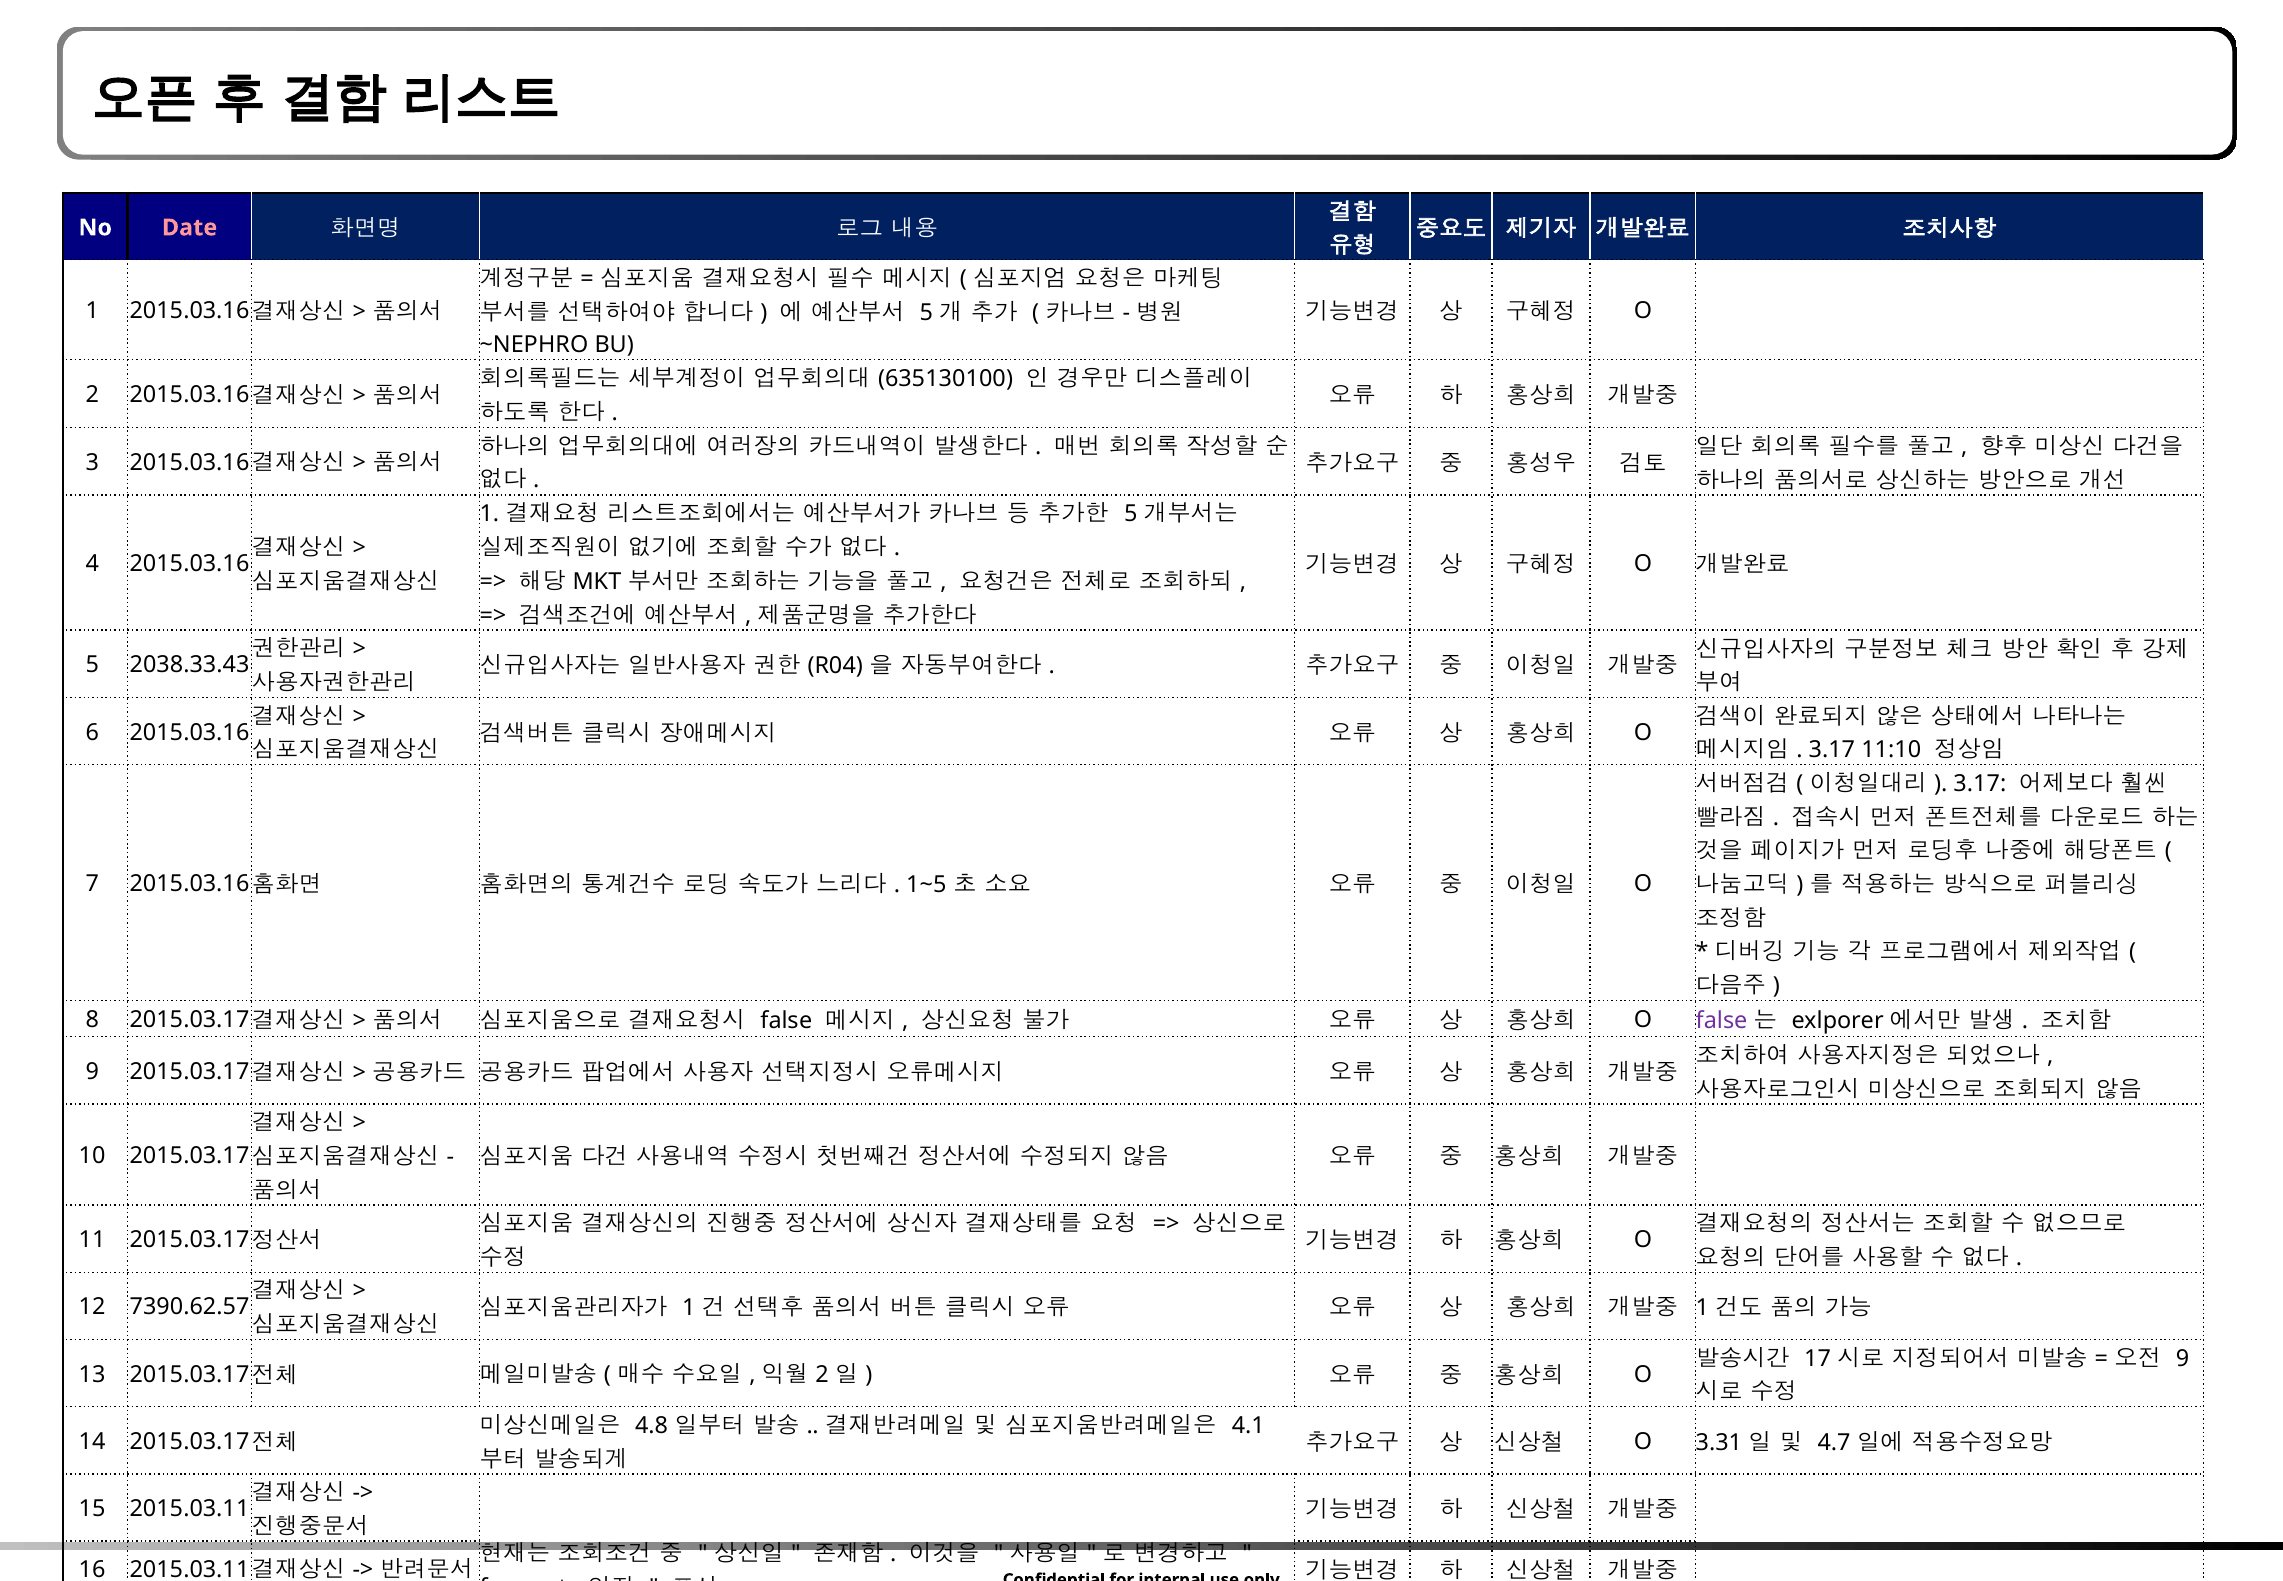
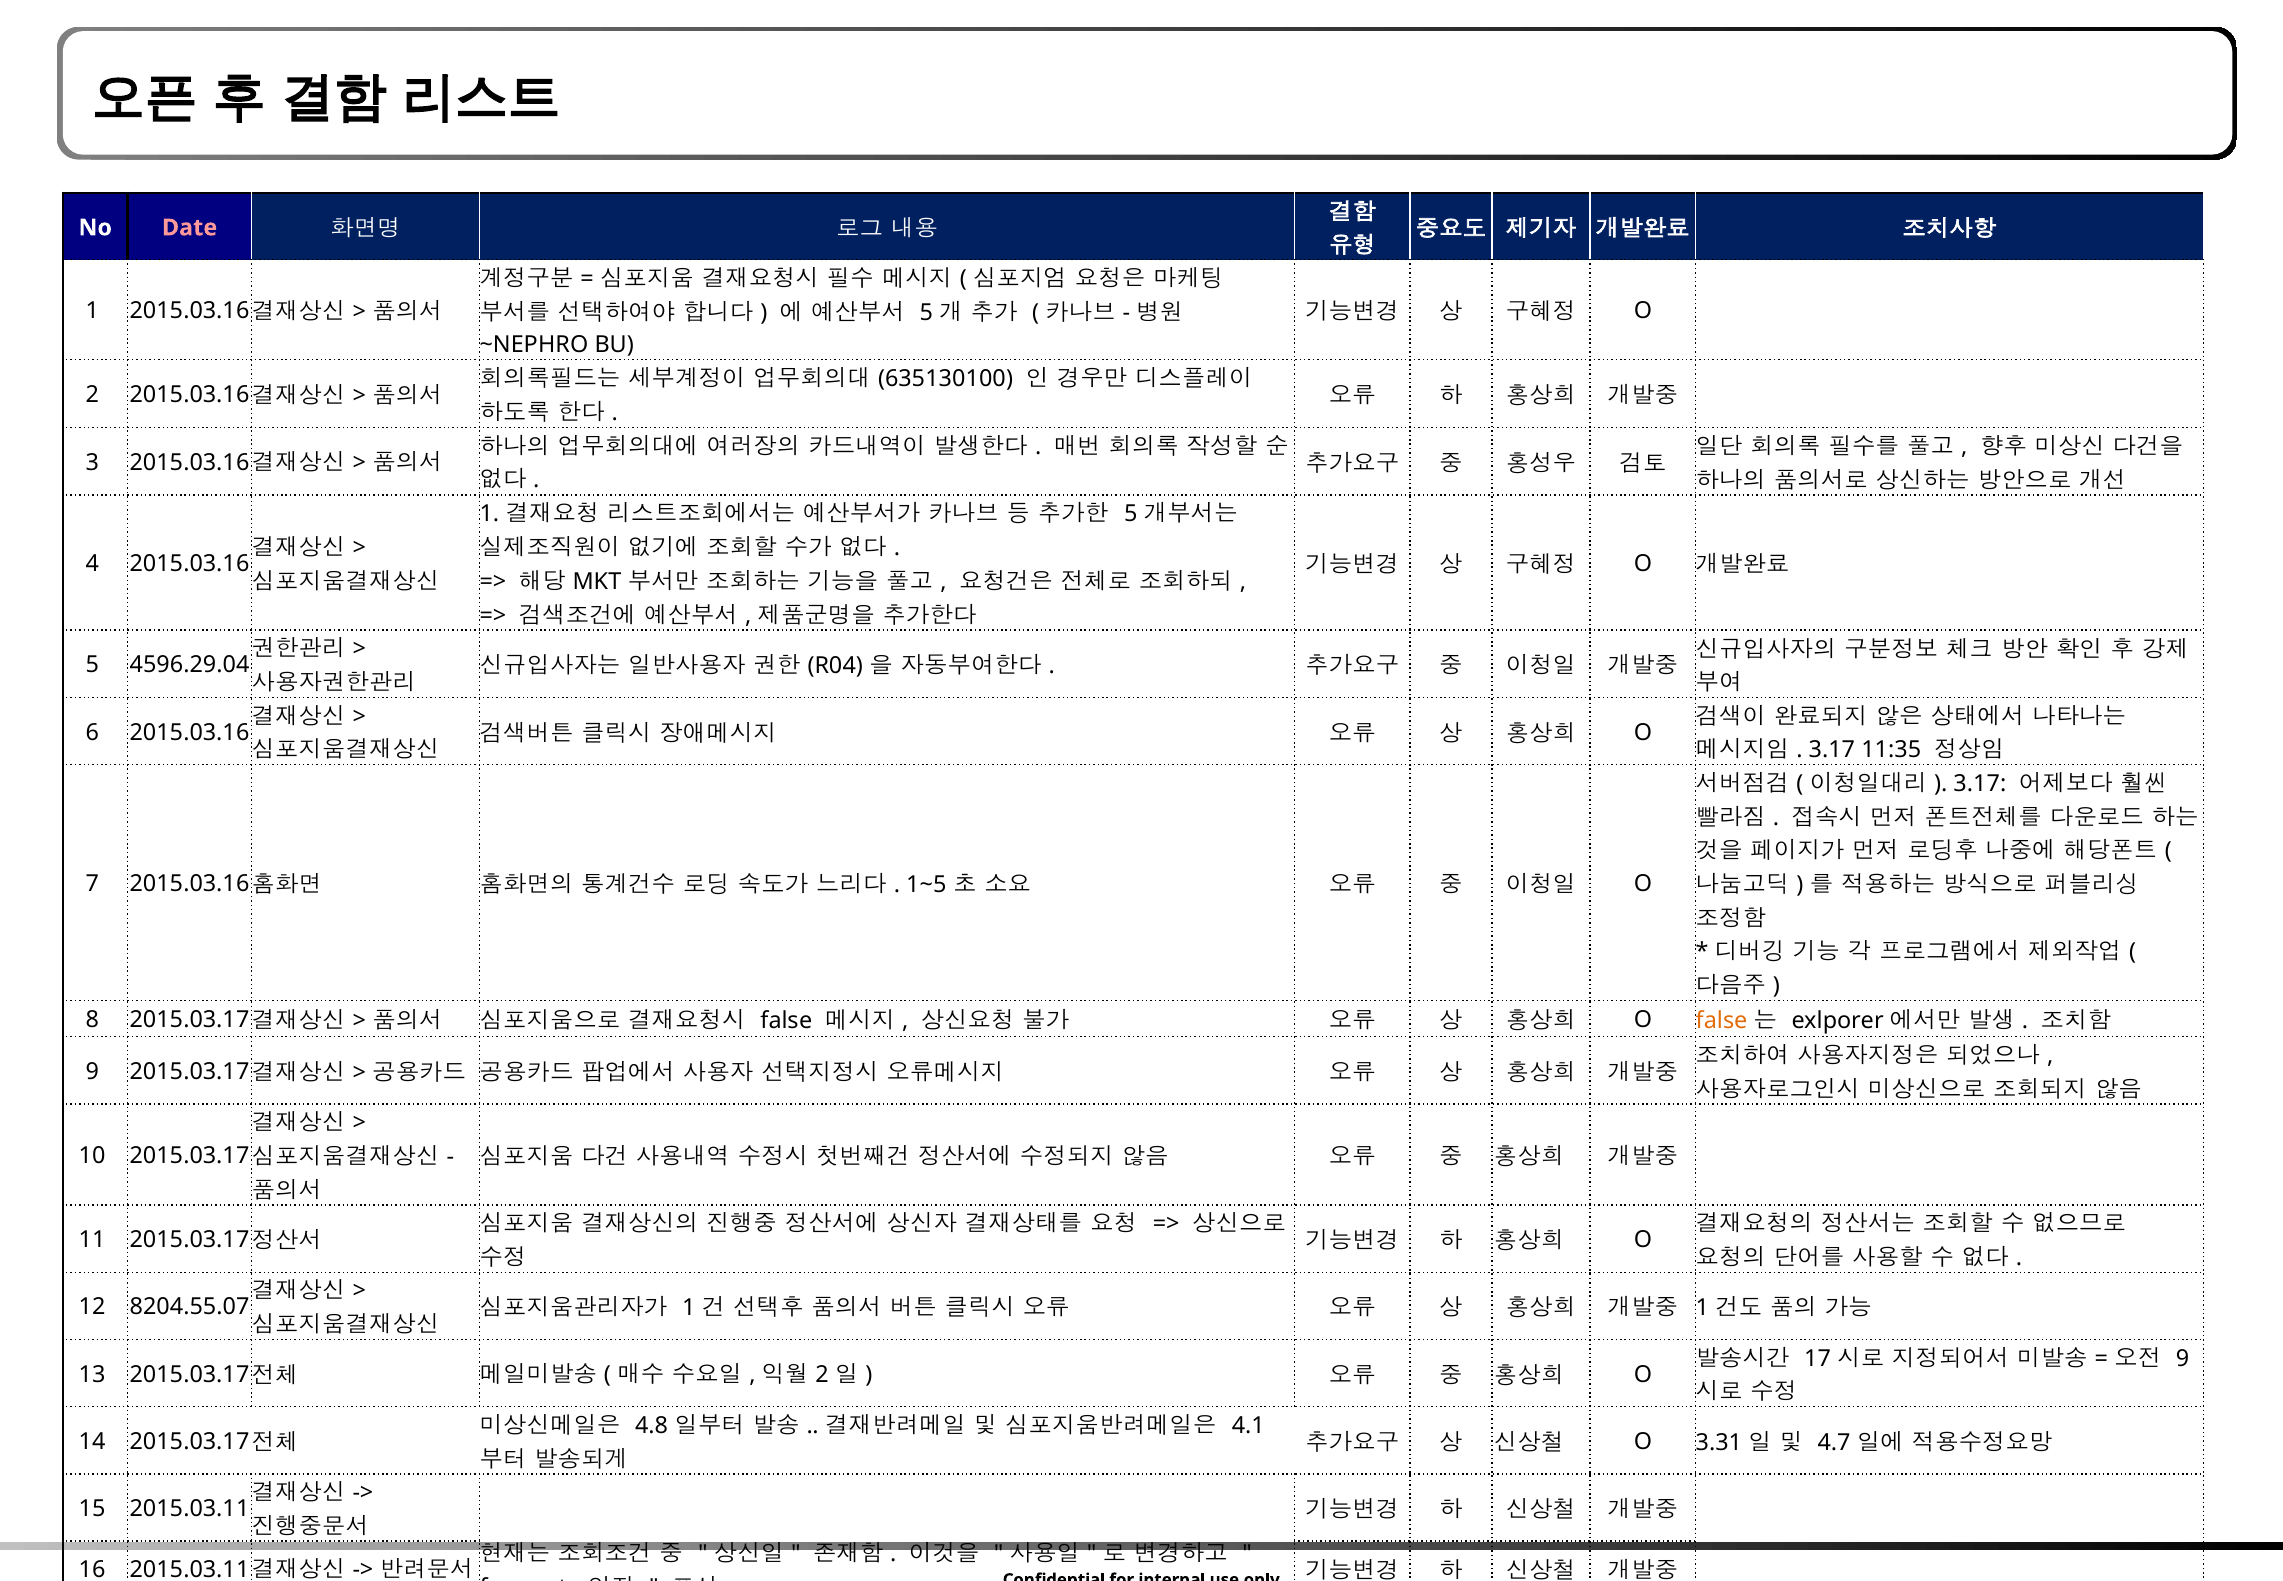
2038.33.43: 2038.33.43 -> 4596.29.04 (190, 665)
11:10: 11:10 -> 11:35 (1891, 750)
false colour: purple -> orange (1722, 1020)
7390.62.57: 7390.62.57 -> 8204.55.07 (190, 1307)
